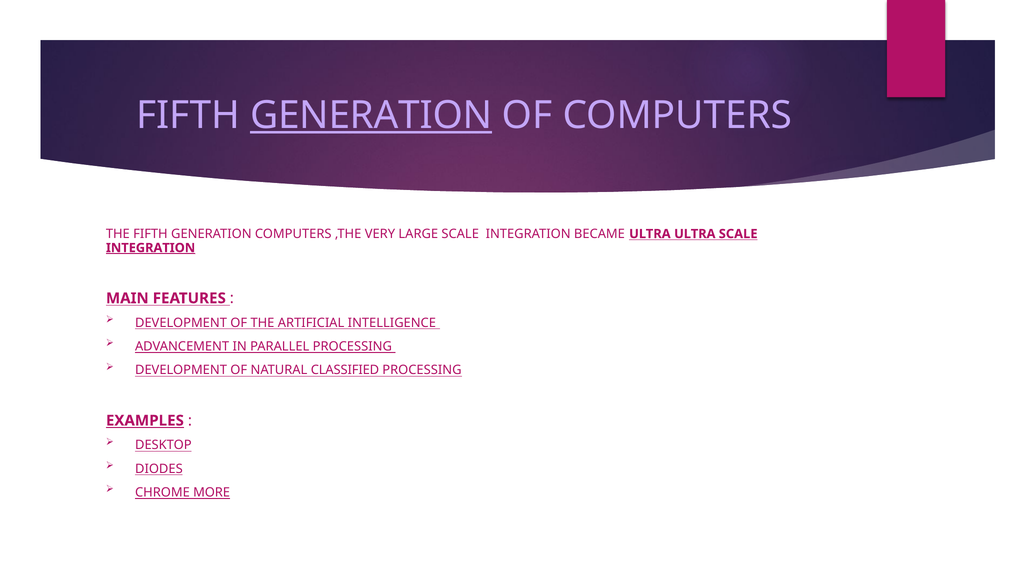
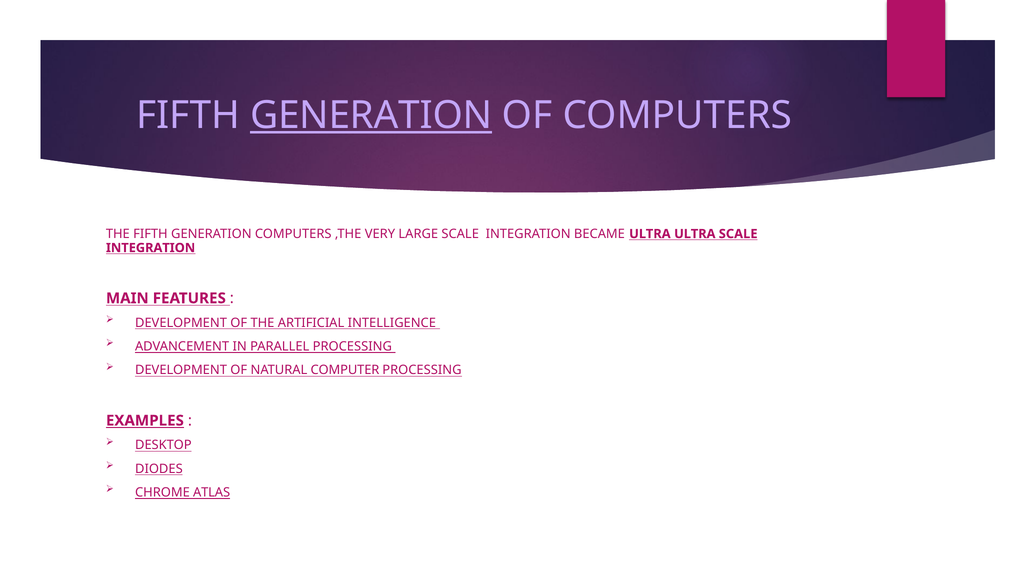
INTEGRATION underline: present -> none (151, 248)
CLASSIFIED: CLASSIFIED -> COMPUTER (345, 370)
MORE: MORE -> ATLAS (212, 492)
